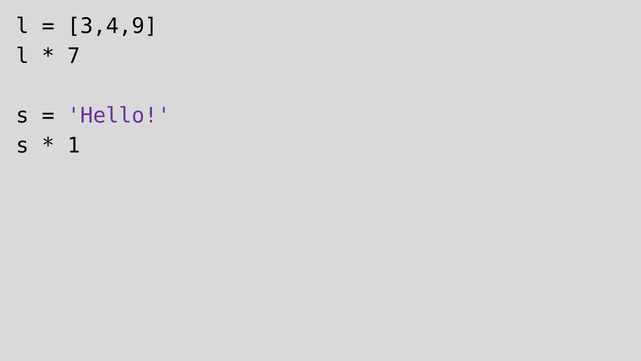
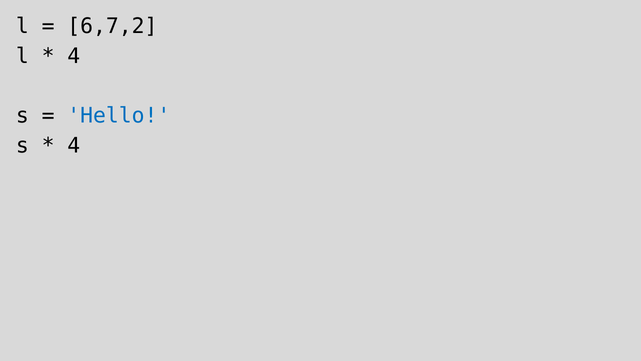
3,4,9: 3,4,9 -> 6,7,2 (112, 26)
7: 7 -> 4 (74, 56)
Hello colour: purple -> blue (119, 116)
1: 1 -> 4 (74, 145)
